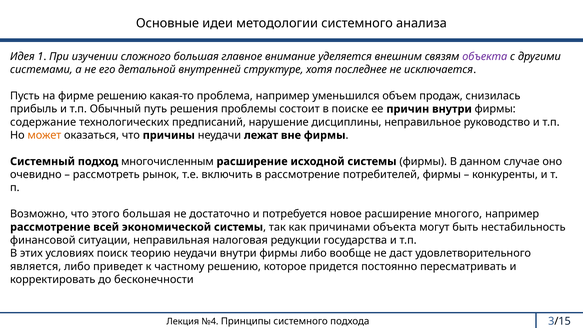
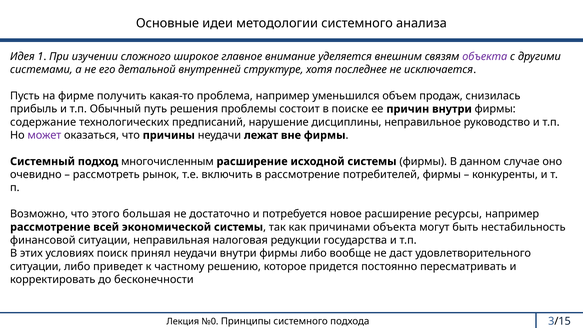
сложного большая: большая -> широкое (196, 57)
фирме решению: решению -> получить (122, 96)
может colour: orange -> purple (44, 135)
многого: многого -> ресурсы (458, 214)
теорию: теорию -> принял (151, 253)
является: является -> ситуации (36, 266)
№4: №4 -> №0 (210, 321)
